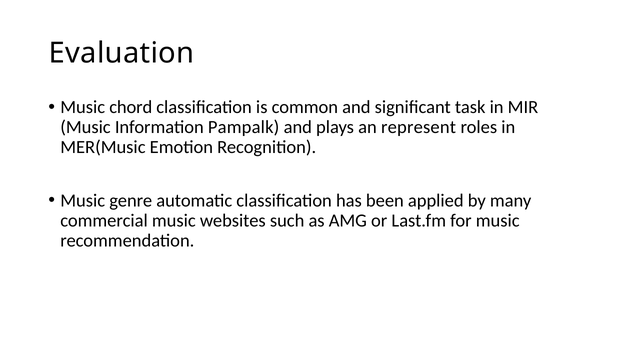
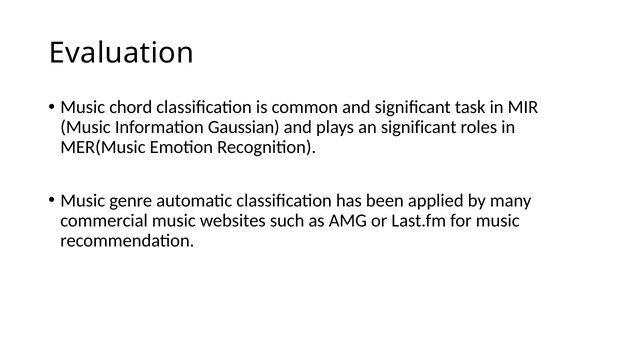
Pampalk: Pampalk -> Gaussian (244, 127)
an represent: represent -> significant (419, 127)
